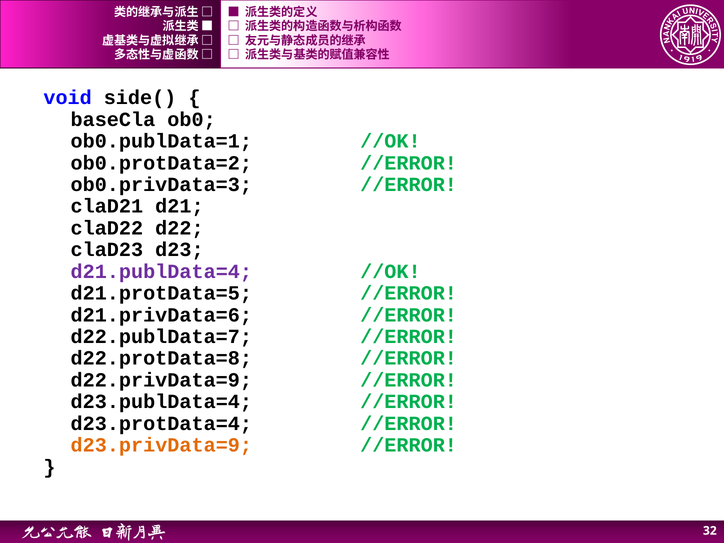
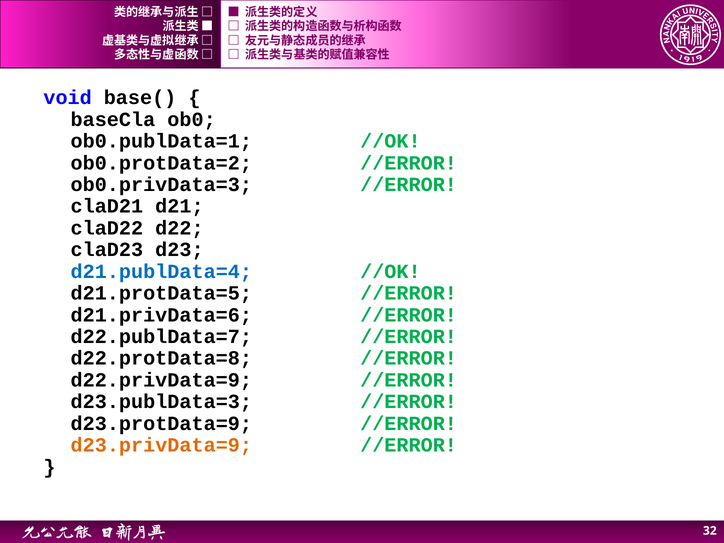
side(: side( -> base( (140, 98)
d21.publData=4 colour: purple -> blue (161, 271)
d23.publData=4: d23.publData=4 -> d23.publData=3 (161, 402)
d23.protData=4: d23.protData=4 -> d23.protData=9 (161, 424)
